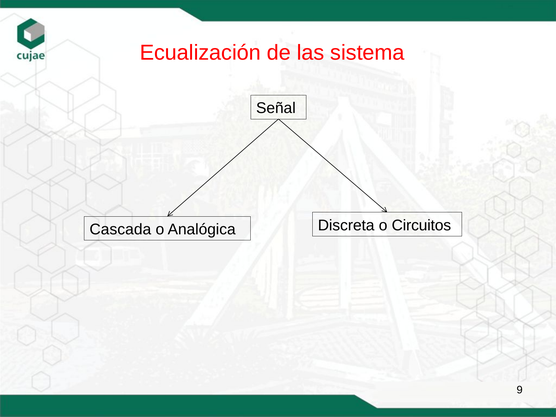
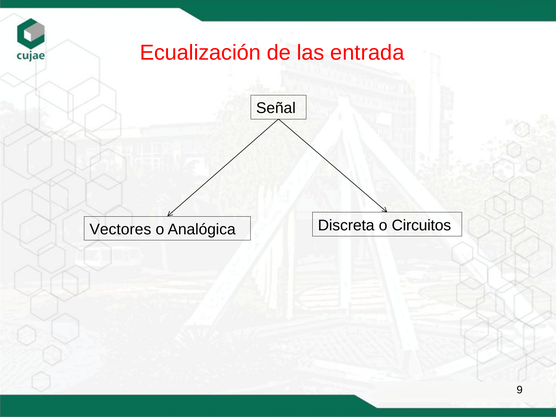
sistema: sistema -> entrada (367, 53)
Cascada: Cascada -> Vectores (120, 229)
